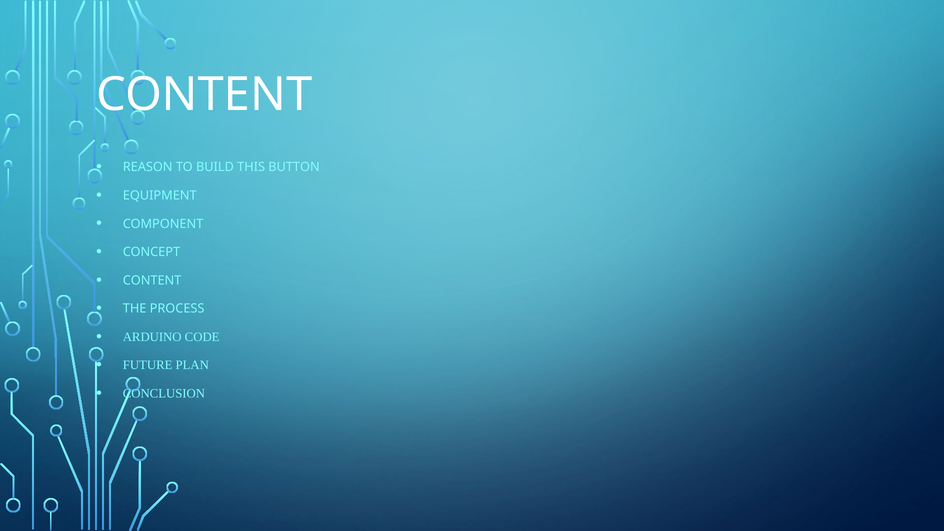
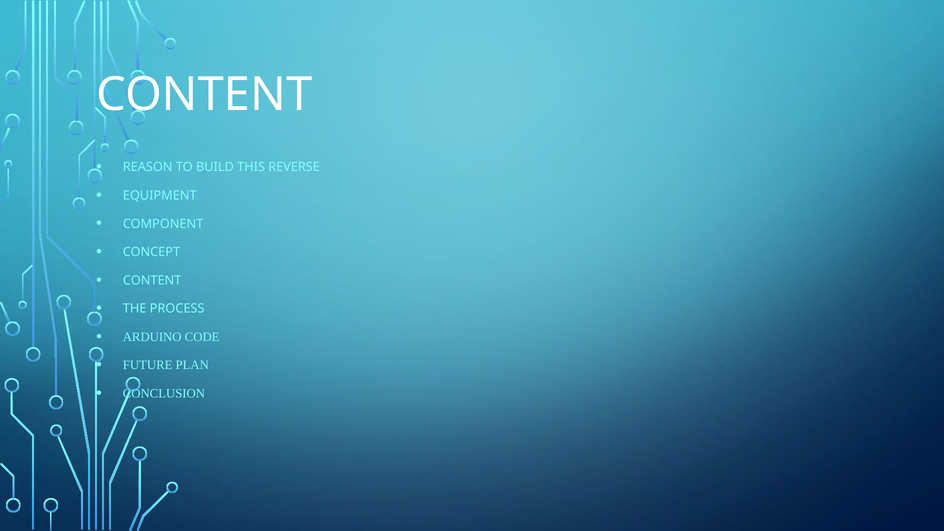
BUTTON: BUTTON -> REVERSE (294, 167)
